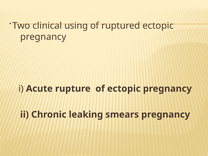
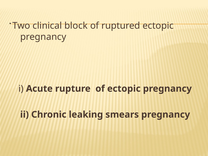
using: using -> block (76, 26)
